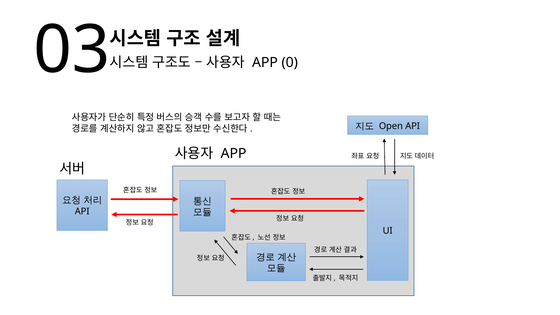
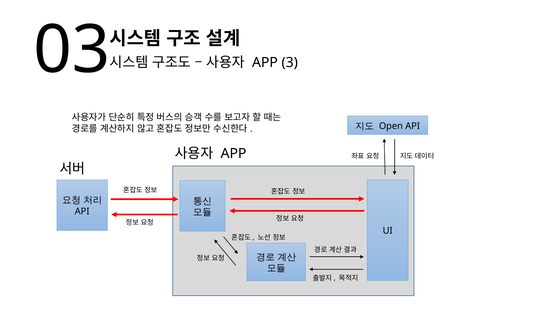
0: 0 -> 3 (290, 62)
